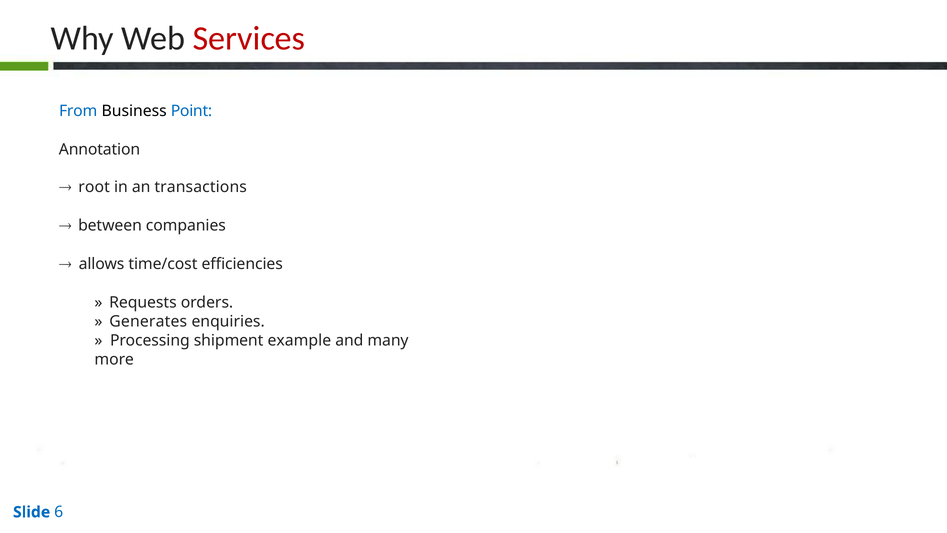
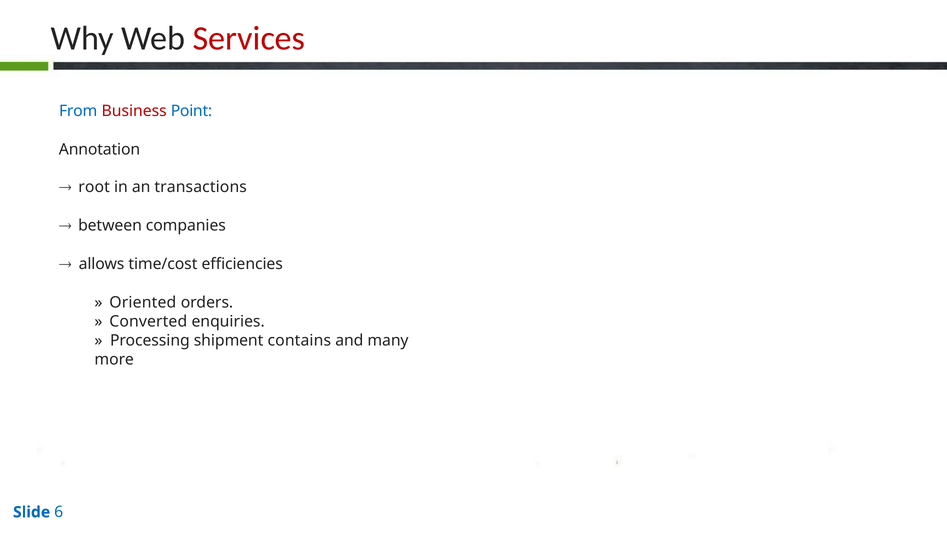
Business colour: black -> red (134, 111)
Requests: Requests -> Oriented (143, 302)
Generates: Generates -> Converted (148, 321)
example: example -> contains (299, 340)
